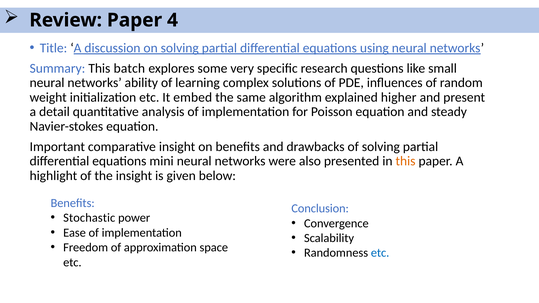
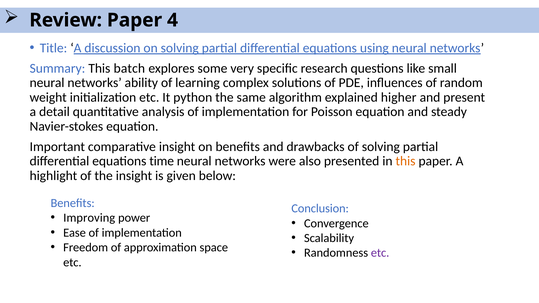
embed: embed -> python (193, 97)
mini: mini -> time (162, 161)
Stochastic: Stochastic -> Improving (89, 218)
etc colour: blue -> purple (380, 253)
